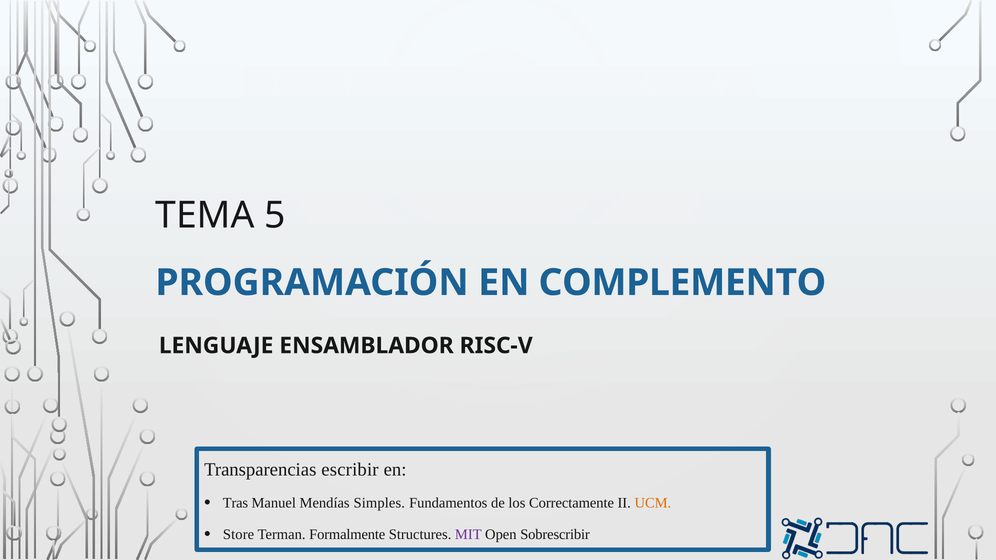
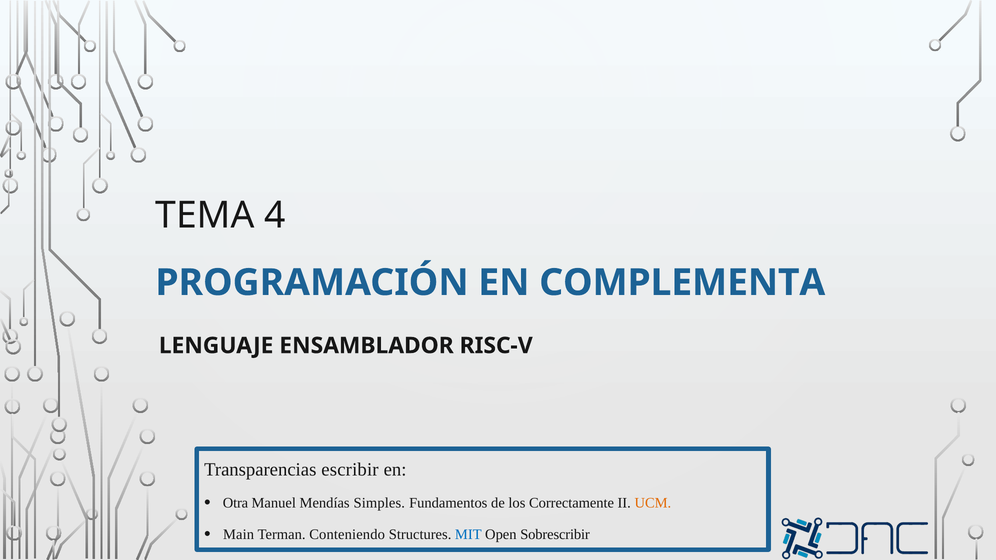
5: 5 -> 4 (275, 216)
COMPLEMENTO: COMPLEMENTO -> COMPLEMENTA (682, 283)
Tras: Tras -> Otra (235, 503)
Store: Store -> Main (239, 535)
Formalmente: Formalmente -> Conteniendo (347, 535)
MIT colour: purple -> blue (468, 535)
